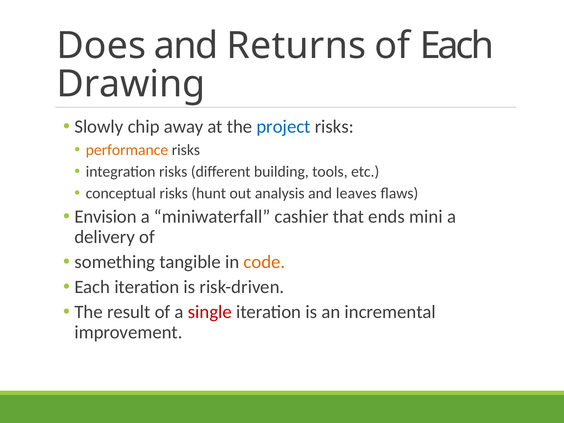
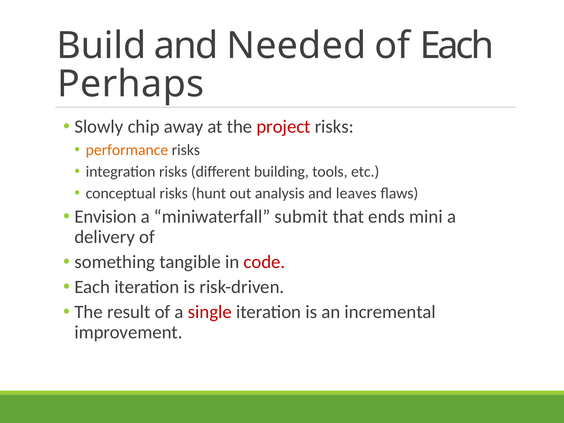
Does: Does -> Build (101, 46)
Returns: Returns -> Needed (296, 46)
Drawing: Drawing -> Perhaps (131, 84)
project colour: blue -> red (284, 127)
cashier: cashier -> submit (301, 217)
code colour: orange -> red (264, 262)
